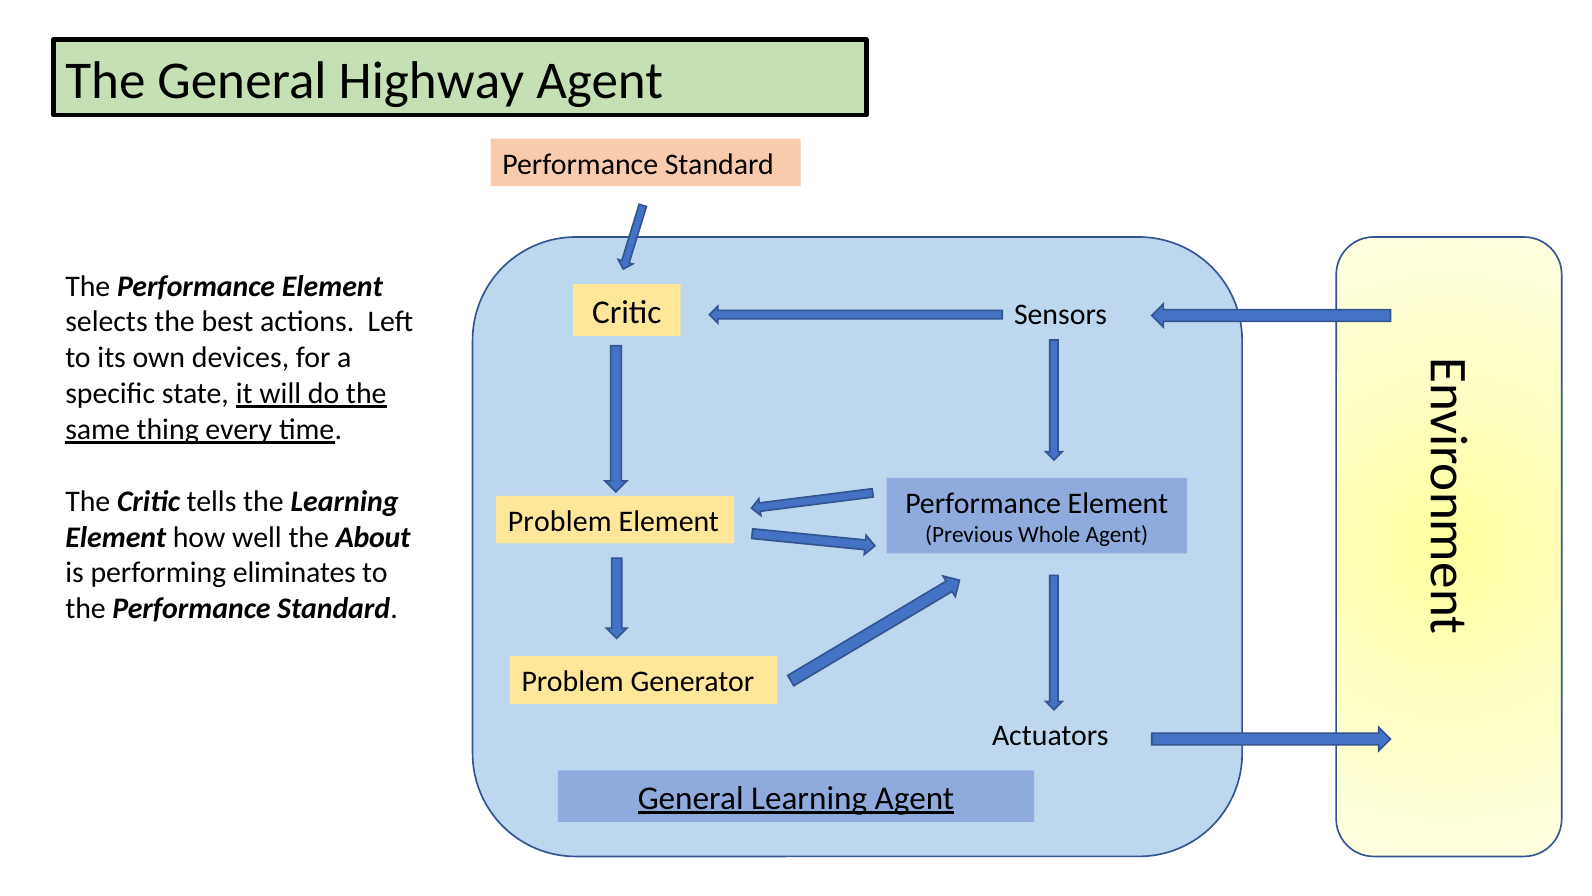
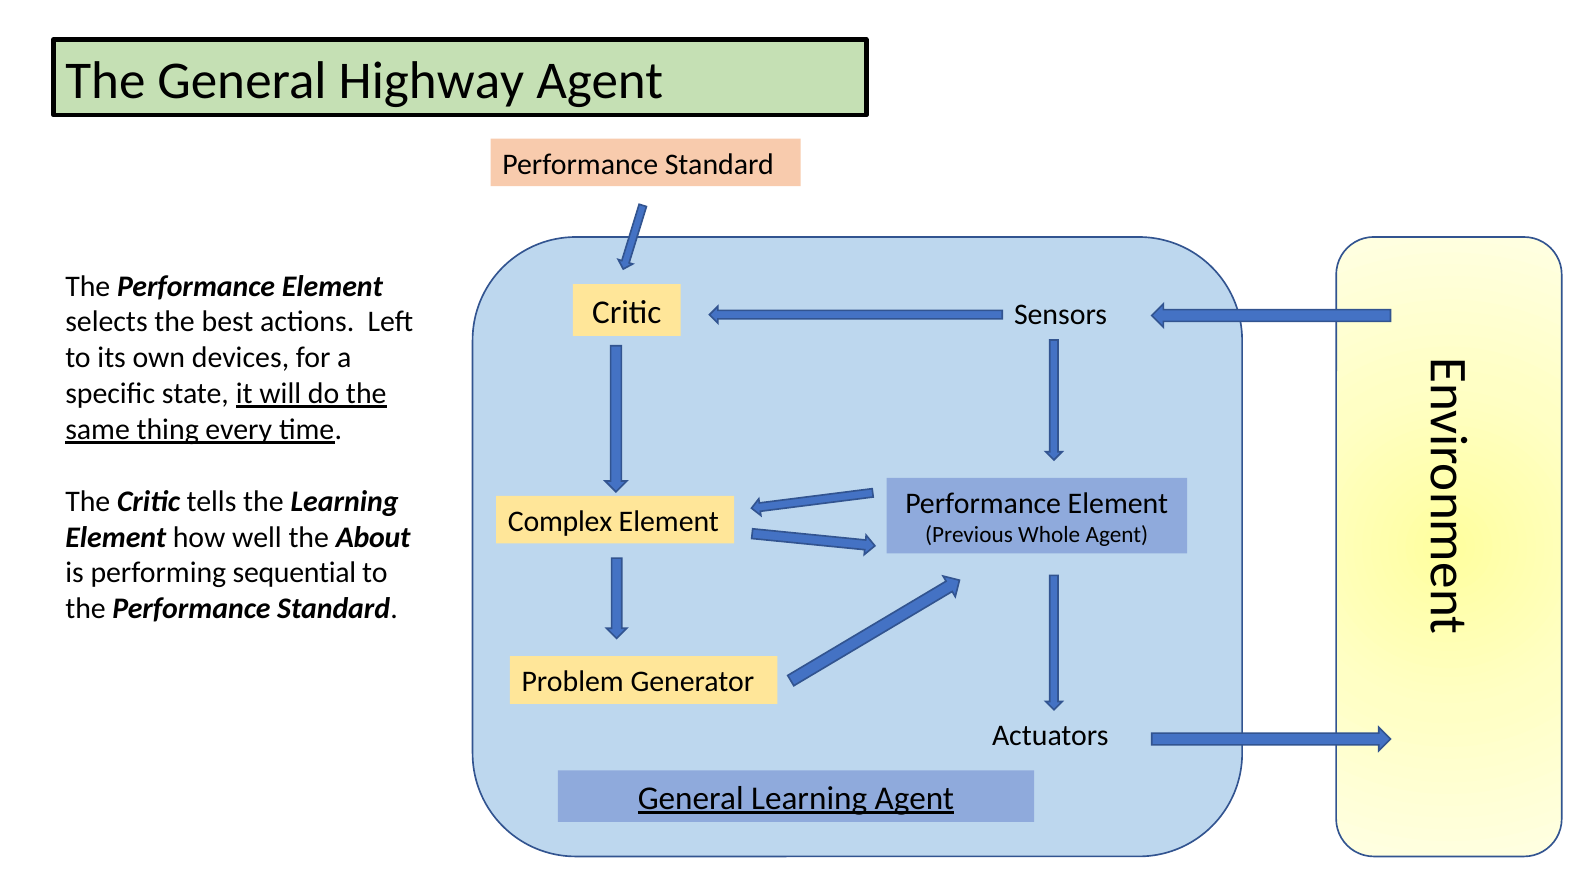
Problem: Problem -> Complex (560, 522)
eliminates: eliminates -> sequential (294, 573)
